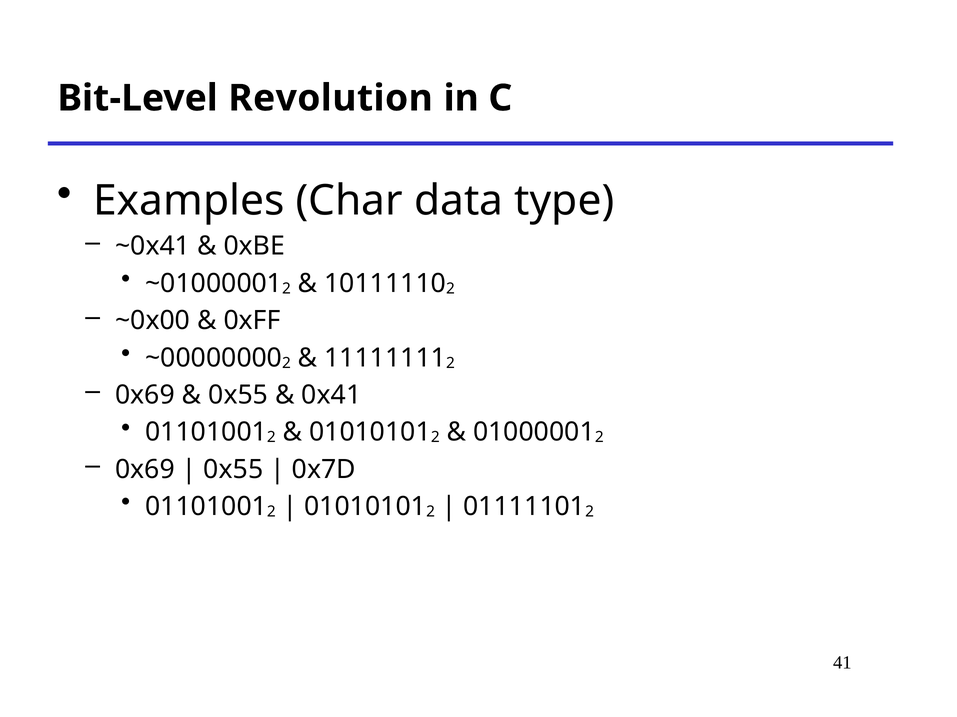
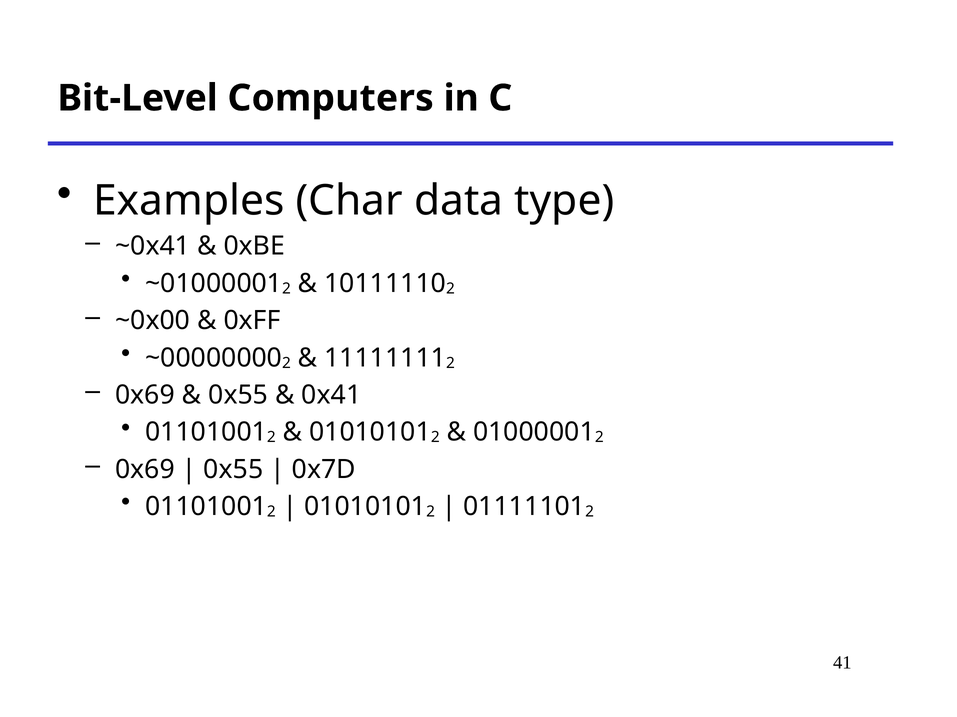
Revolution: Revolution -> Computers (331, 98)
